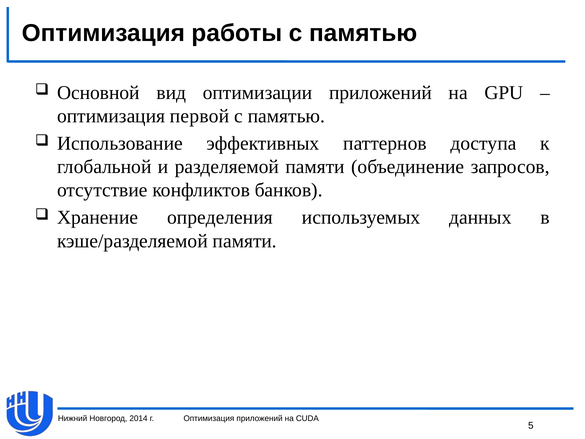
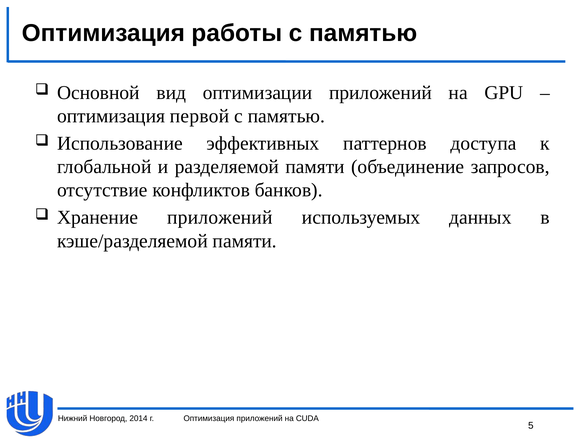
Хранение определения: определения -> приложений (220, 217)
